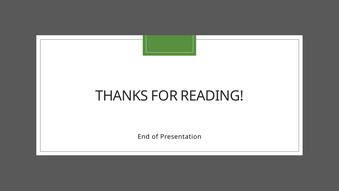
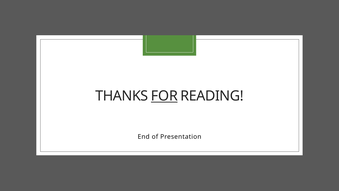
FOR underline: none -> present (164, 96)
